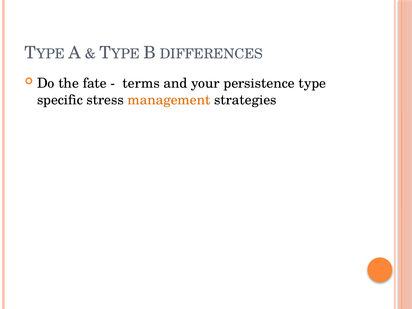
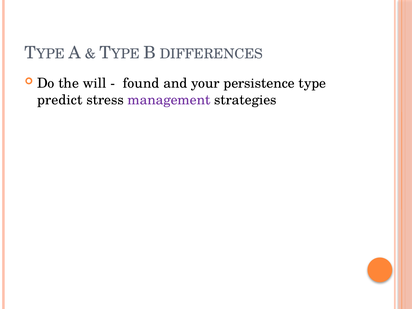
fate: fate -> will (95, 83)
terms: terms -> found (141, 83)
specific: specific -> predict (60, 100)
management colour: orange -> purple (169, 100)
